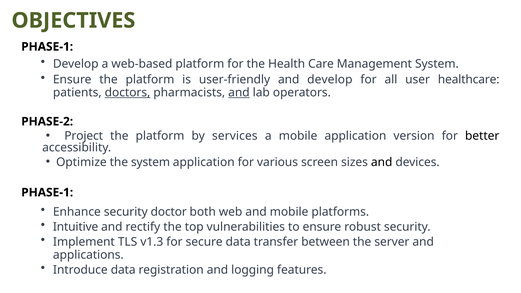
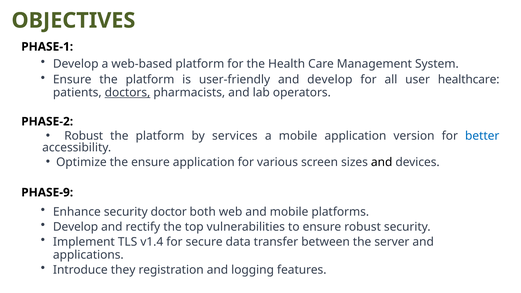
and underline: present -> none (239, 93)
Project: Project -> Robust (84, 136)
better colour: black -> blue (482, 136)
the system: system -> ensure (150, 162)
PHASE-1: PHASE-1 -> PHASE-9 (47, 193)
Intuitive: Intuitive -> Develop (76, 227)
v1.3: v1.3 -> v1.4 (152, 242)
Introduce data: data -> they (123, 270)
